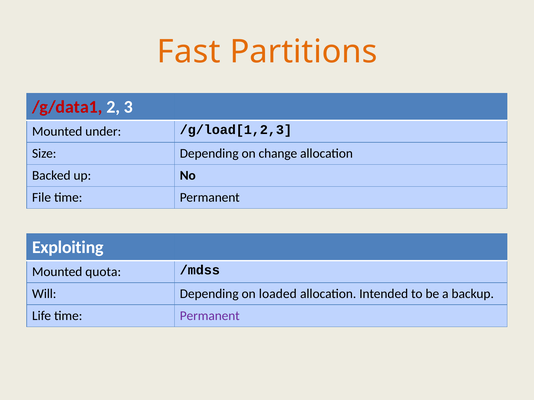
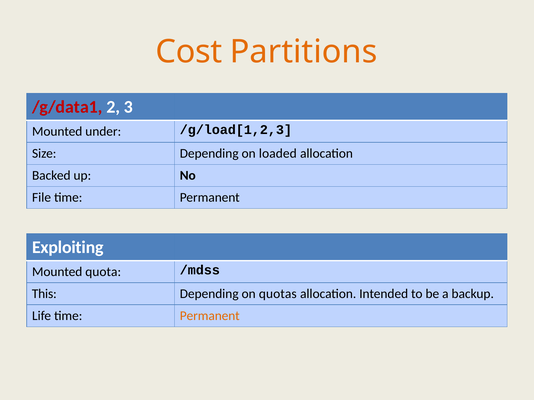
Fast: Fast -> Cost (189, 52)
change: change -> loaded (278, 154)
Will: Will -> This (44, 294)
loaded: loaded -> quotas (278, 294)
Permanent colour: purple -> orange (210, 316)
